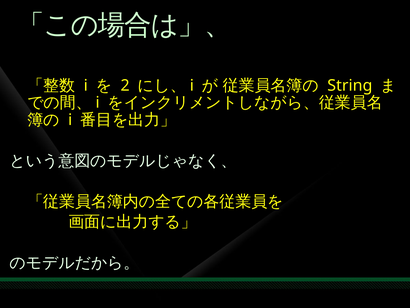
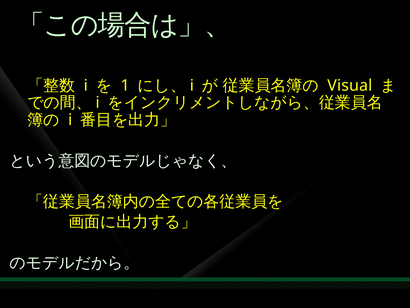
2: 2 -> 1 (125, 85)
String: String -> Visual (350, 85)
